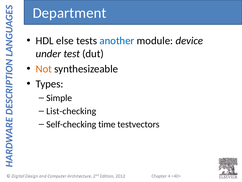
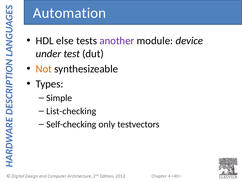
Department: Department -> Automation (69, 13)
another colour: blue -> purple (117, 41)
time: time -> only (107, 124)
